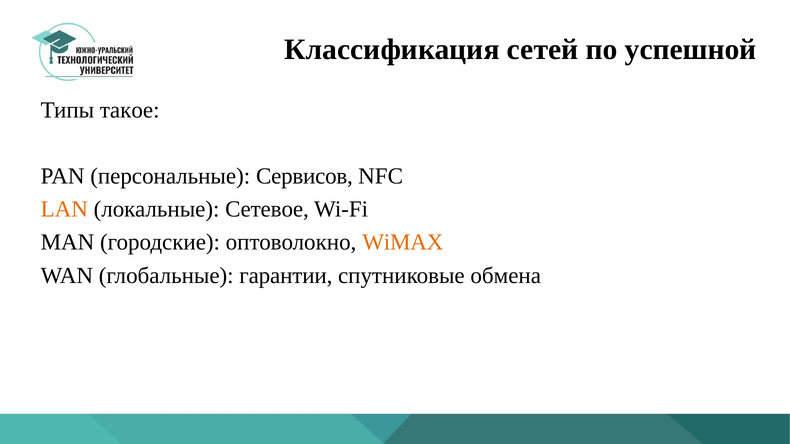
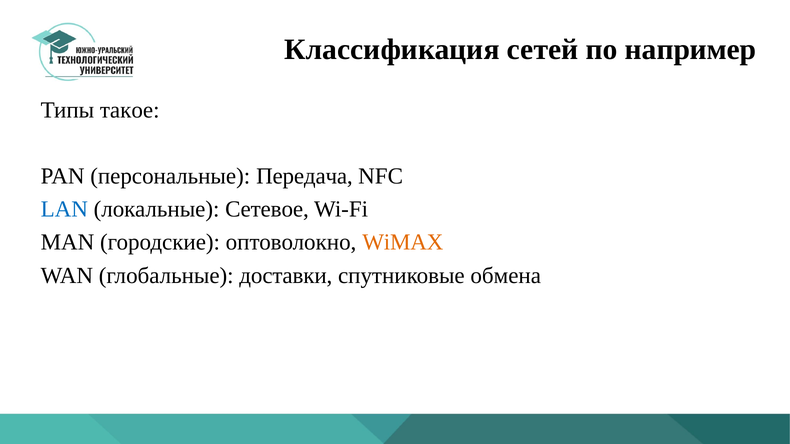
успешной: успешной -> например (691, 50)
Сервисов: Сервисов -> Передача (304, 176)
LAN colour: orange -> blue (64, 209)
гарантии: гарантии -> доставки (286, 276)
